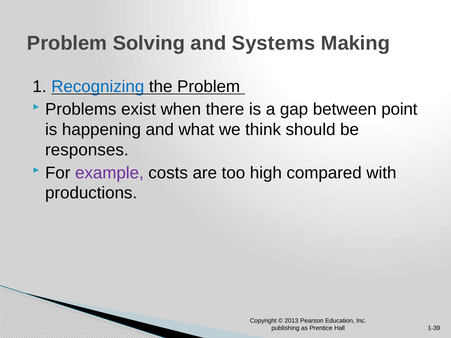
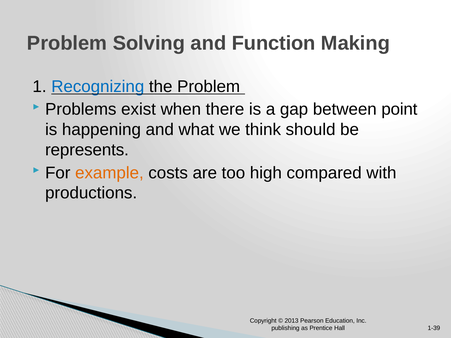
Systems: Systems -> Function (274, 43)
responses: responses -> represents (87, 150)
example colour: purple -> orange (109, 173)
